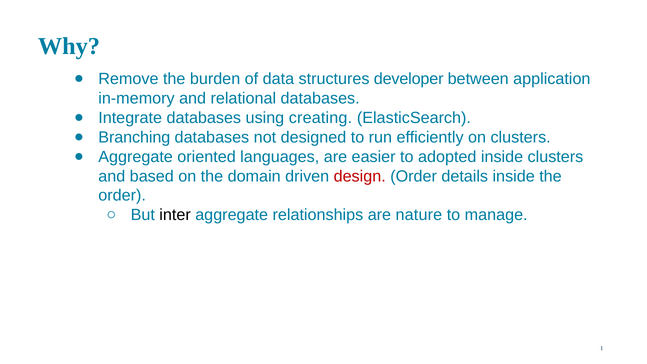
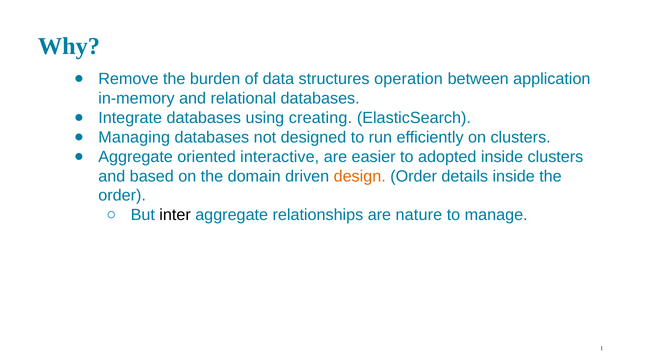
developer: developer -> operation (408, 79)
Branching: Branching -> Managing (134, 137)
languages: languages -> interactive (280, 157)
design colour: red -> orange (360, 176)
